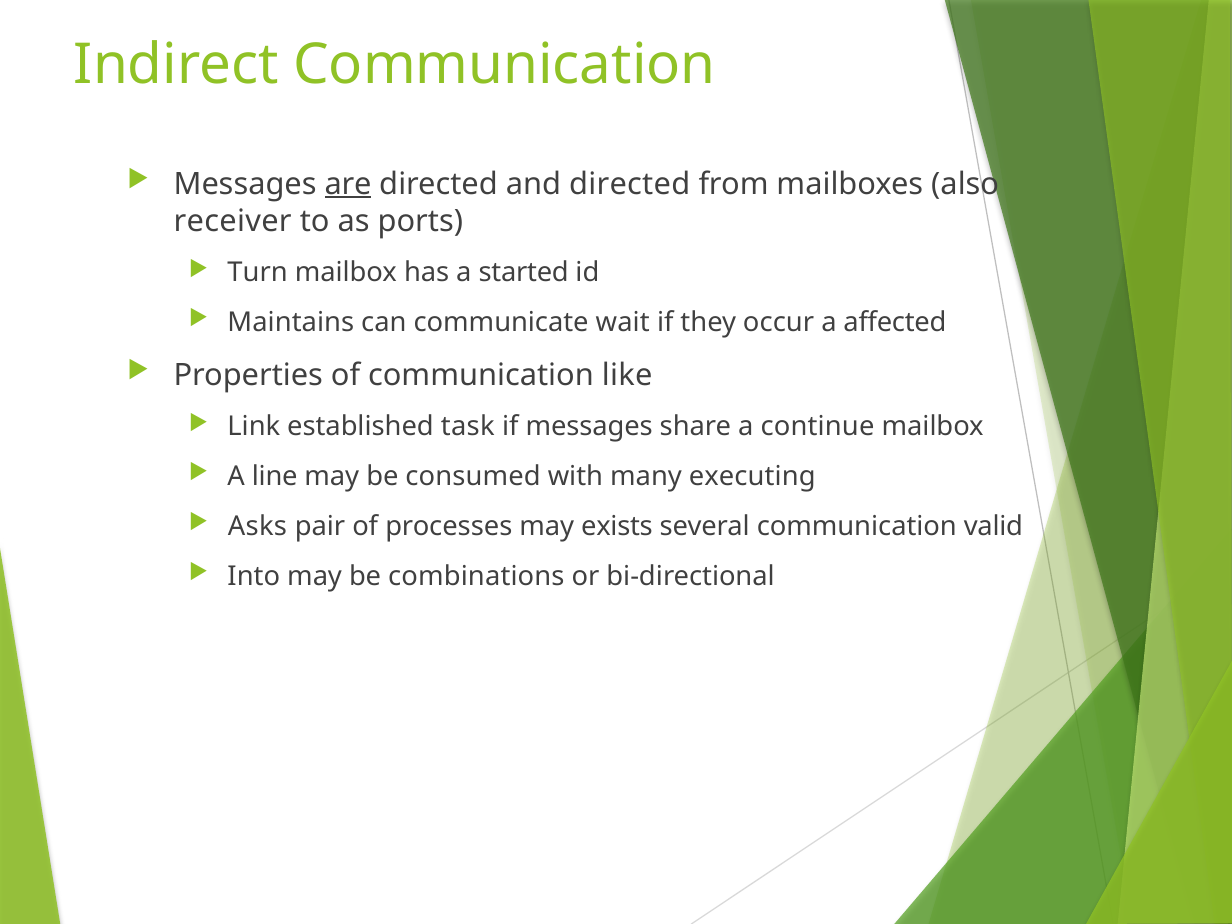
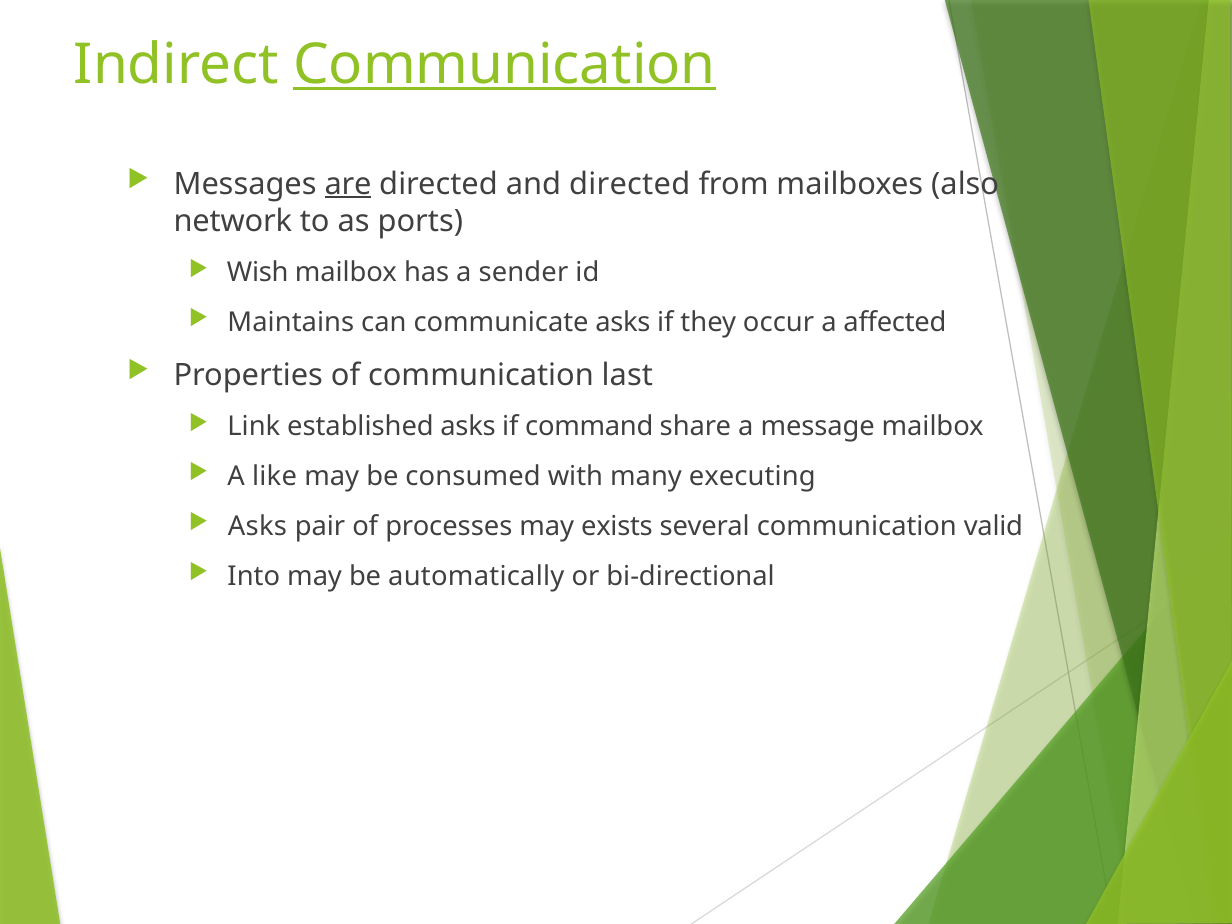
Communication underline: none -> present (504, 65)
receiver: receiver -> network (233, 221)
Turn: Turn -> Wish (258, 273)
started: started -> sender (523, 273)
communicate wait: wait -> asks (623, 323)
like: like -> last (627, 375)
established task: task -> asks (468, 427)
if messages: messages -> command (589, 427)
continue: continue -> message (818, 427)
line: line -> like (275, 477)
combinations: combinations -> automatically (476, 577)
